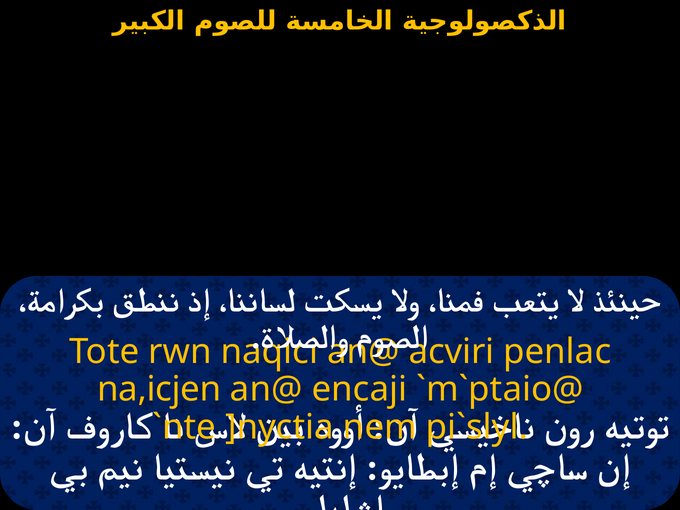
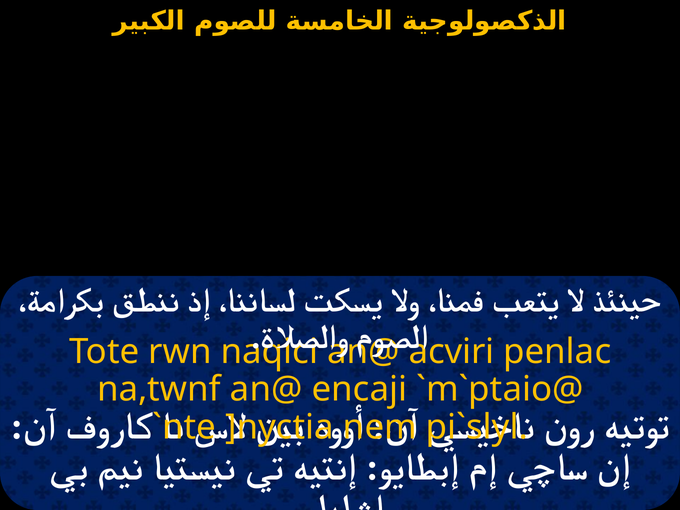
na,icjen: na,icjen -> na,twnf (159, 389)
